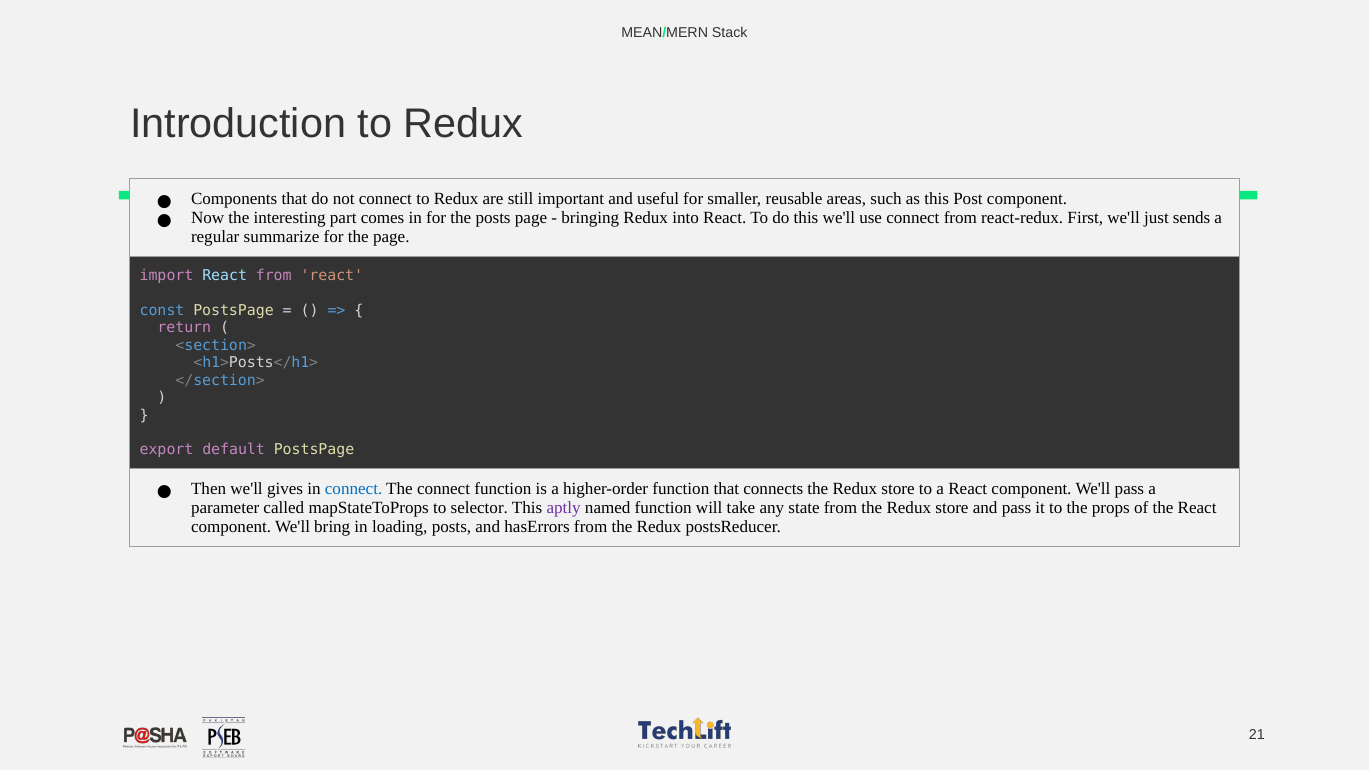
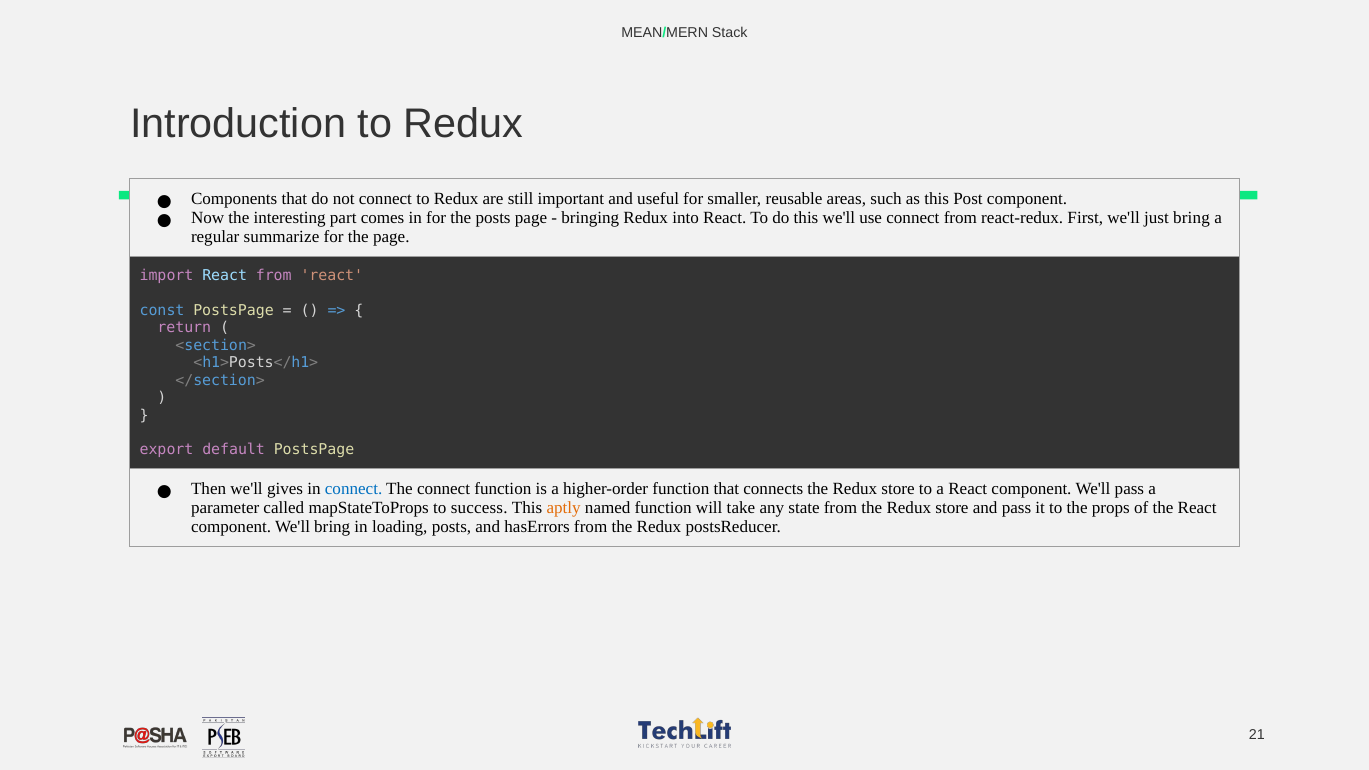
just sends: sends -> bring (1191, 218)
selector: selector -> success (479, 508)
aptly colour: purple -> orange (564, 508)
